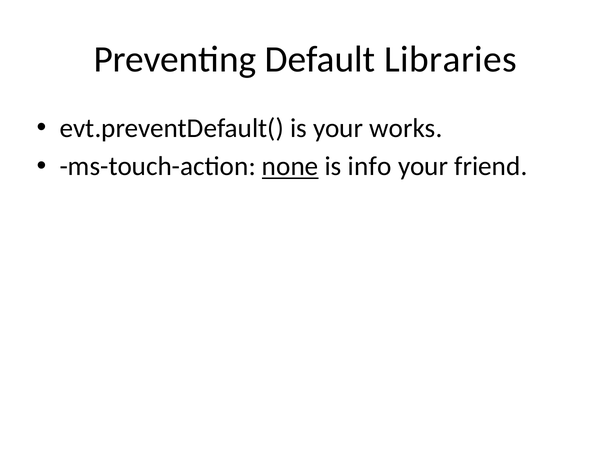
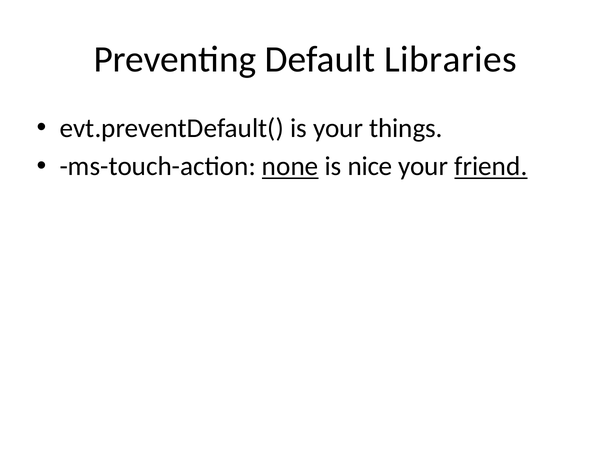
works: works -> things (406, 128)
info: info -> nice (370, 166)
friend underline: none -> present (491, 166)
